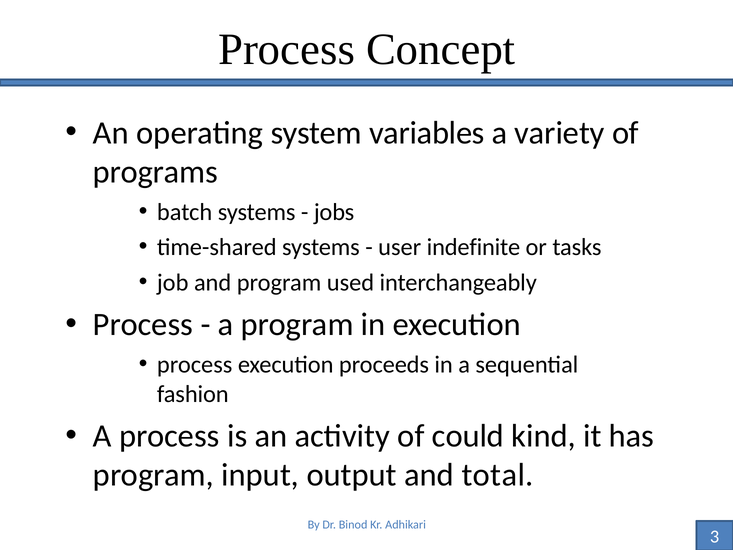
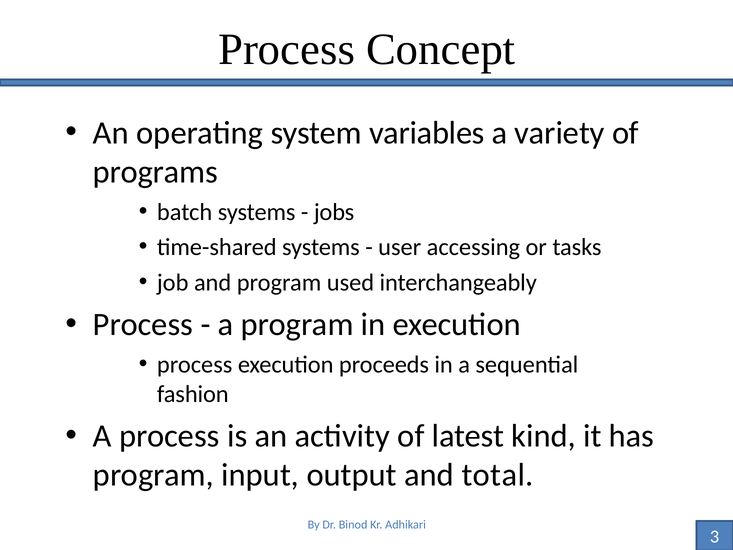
indefinite: indefinite -> accessing (473, 247)
could: could -> latest (468, 436)
